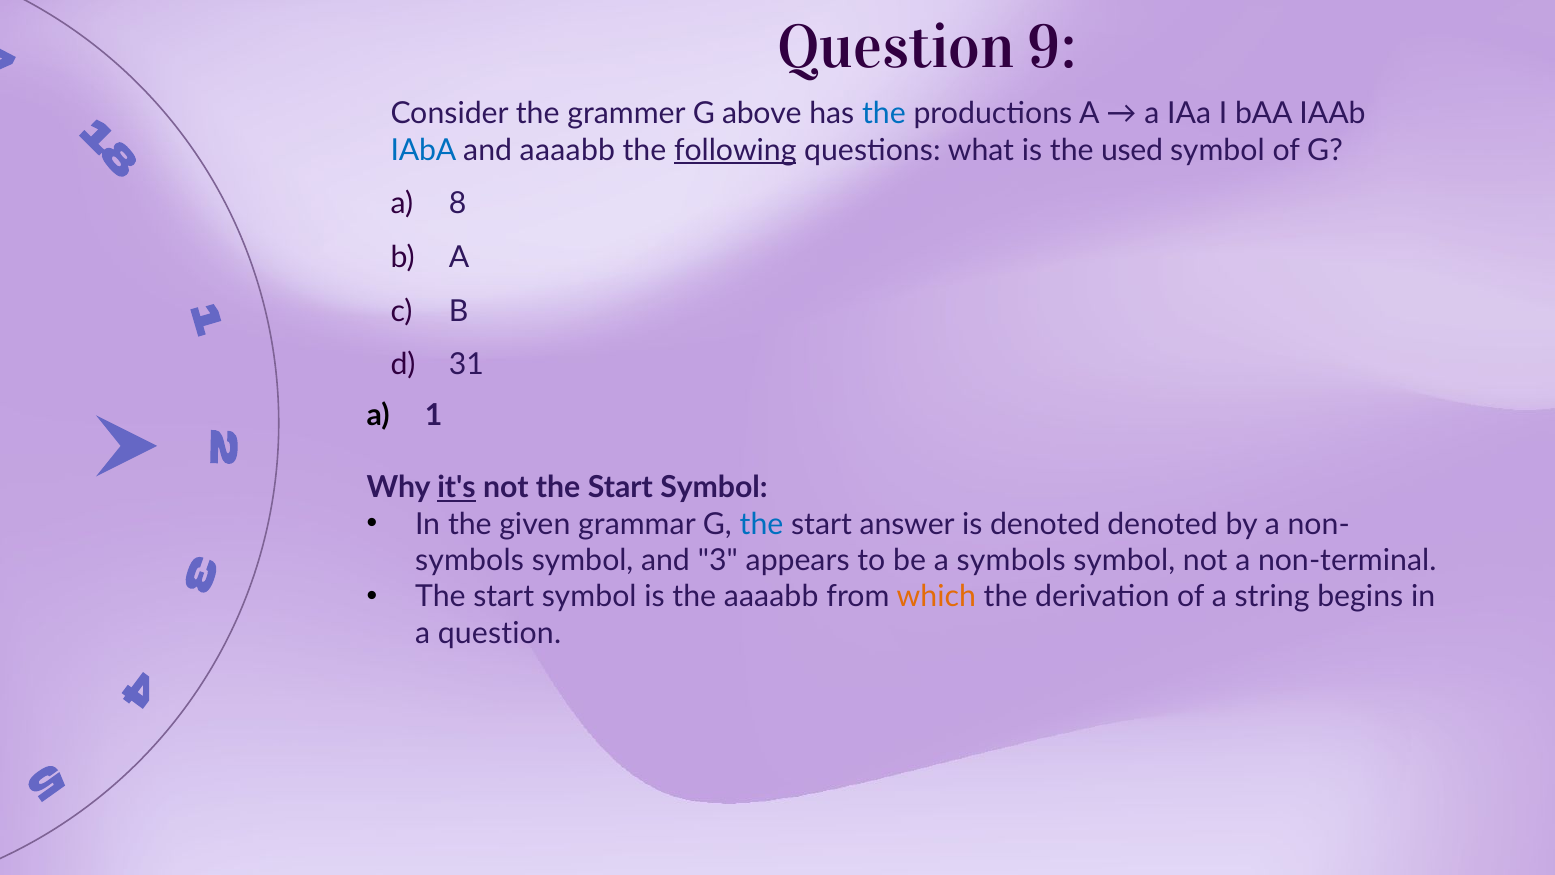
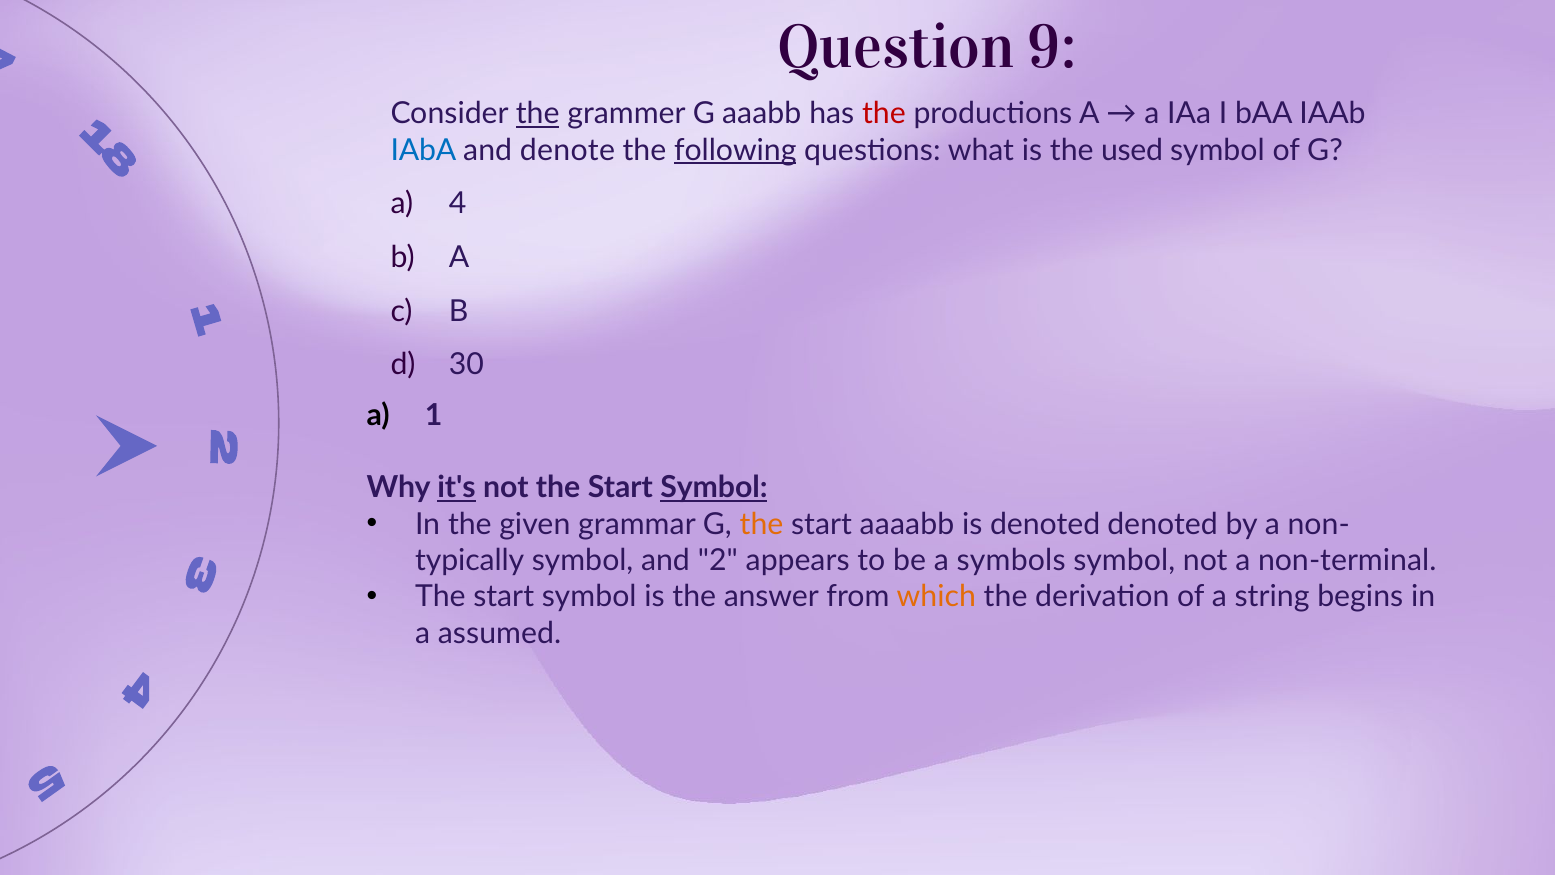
the underline: none -> present (538, 114)
above: above -> aaabb (762, 114)
the colour: blue -> red (884, 114)
and aaaabb: aaaabb -> denote (567, 150)
8: 8 -> 4 (458, 204)
31: 31 -> 30 (466, 365)
Symbol underline: none -> present (714, 488)
the colour: blue -> orange (762, 524)
answer: answer -> aaaabb (907, 524)
symbols: symbols -> typically (470, 560)
3: 3 -> 2 (718, 560)
the aaaabb: aaaabb -> answer (771, 597)
a question: question -> assumed (500, 633)
